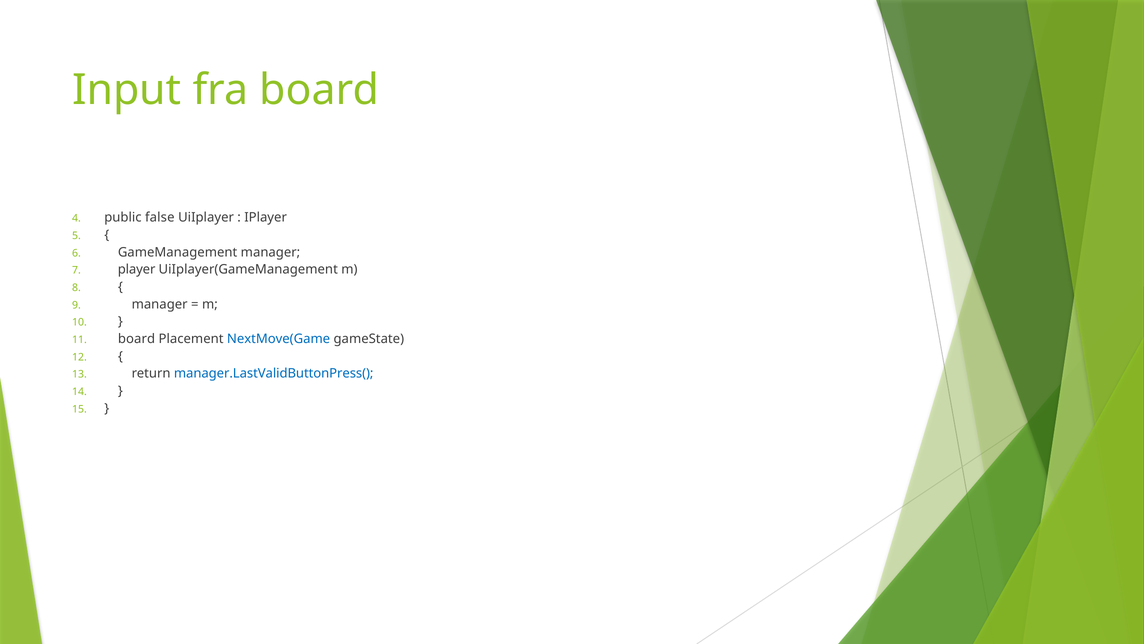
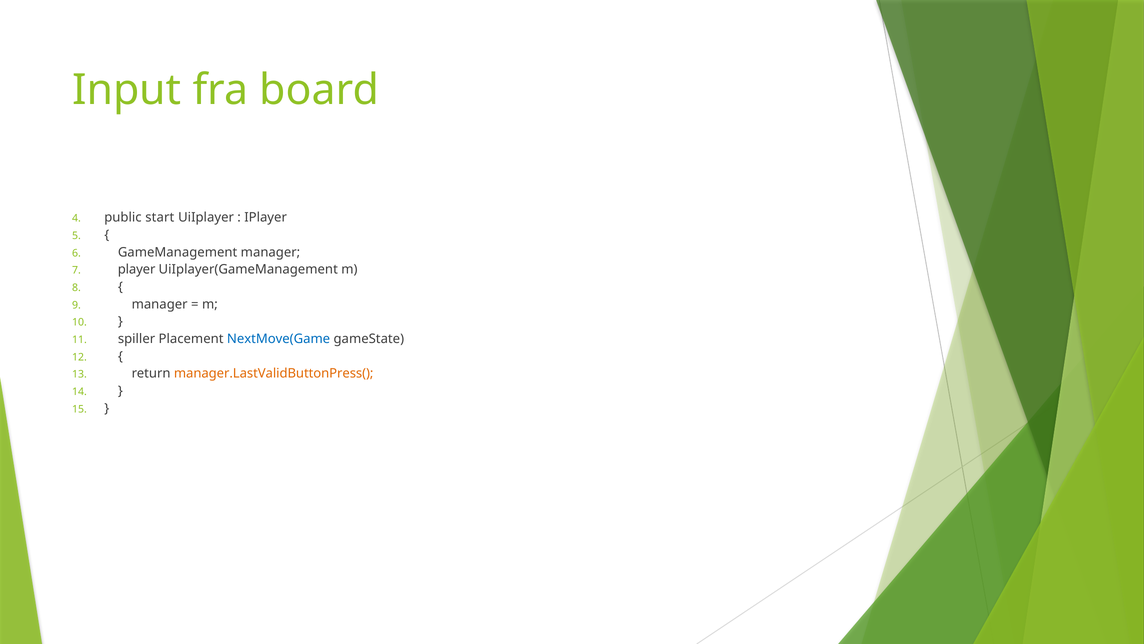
false: false -> start (160, 217)
board: board -> spiller (137, 339)
manager.LastValidButtonPress( colour: blue -> orange (274, 373)
